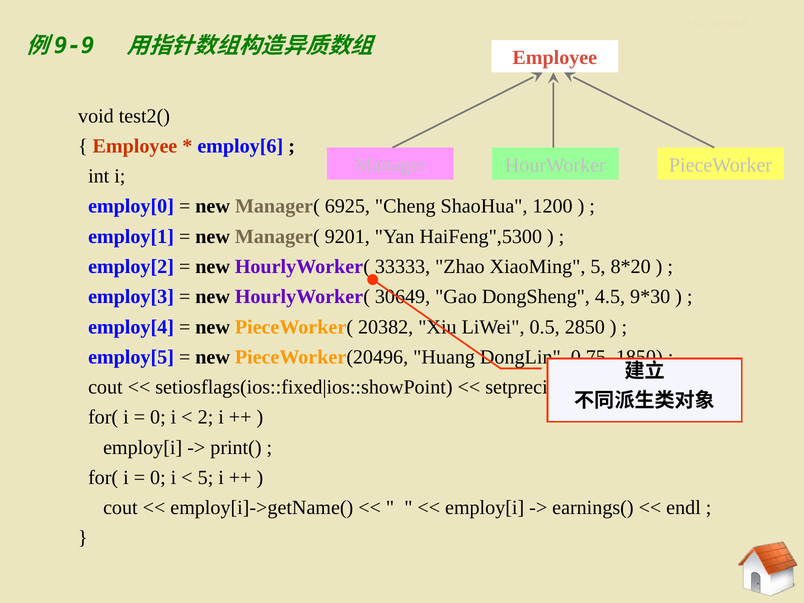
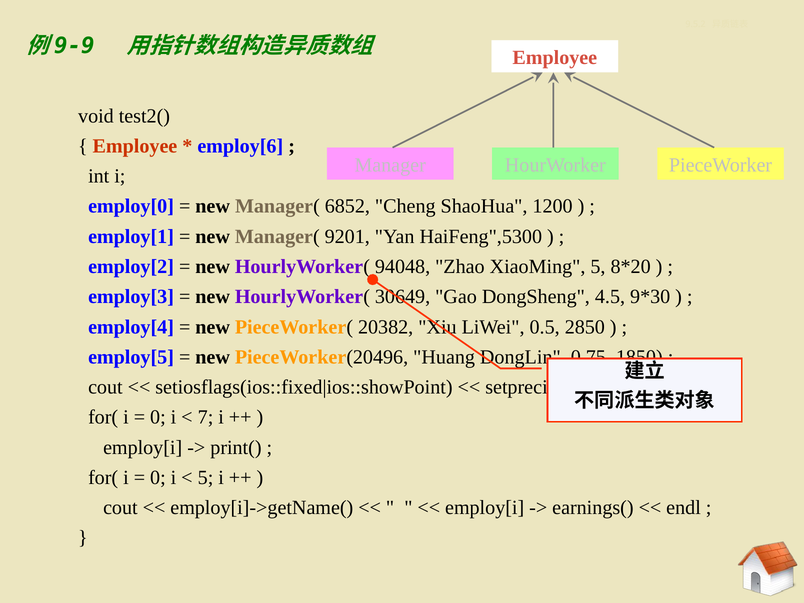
6925: 6925 -> 6852 (347, 206)
33333: 33333 -> 94048 (403, 267)
2: 2 -> 7 (206, 417)
